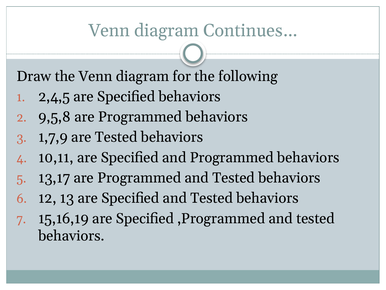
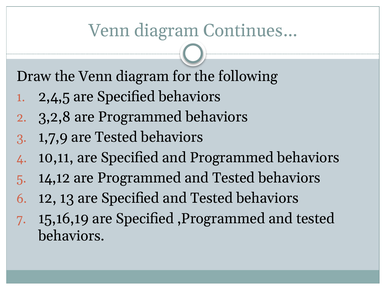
9,5,8: 9,5,8 -> 3,2,8 (55, 117)
13,17: 13,17 -> 14,12 (54, 178)
